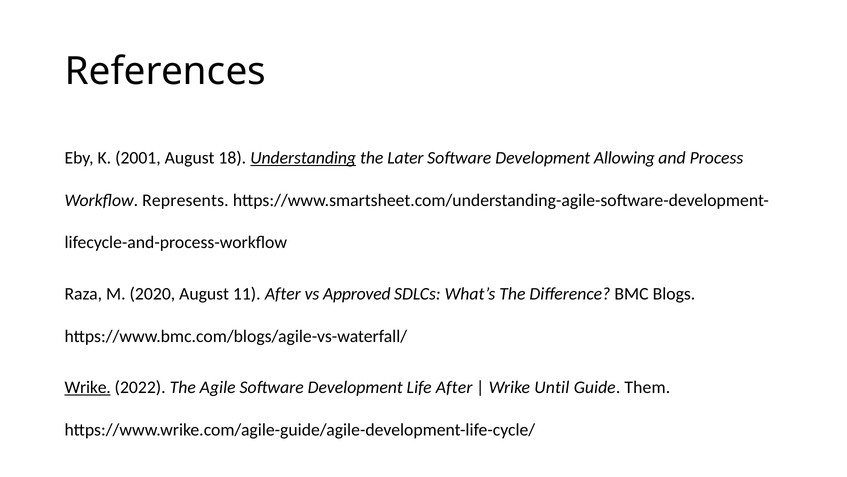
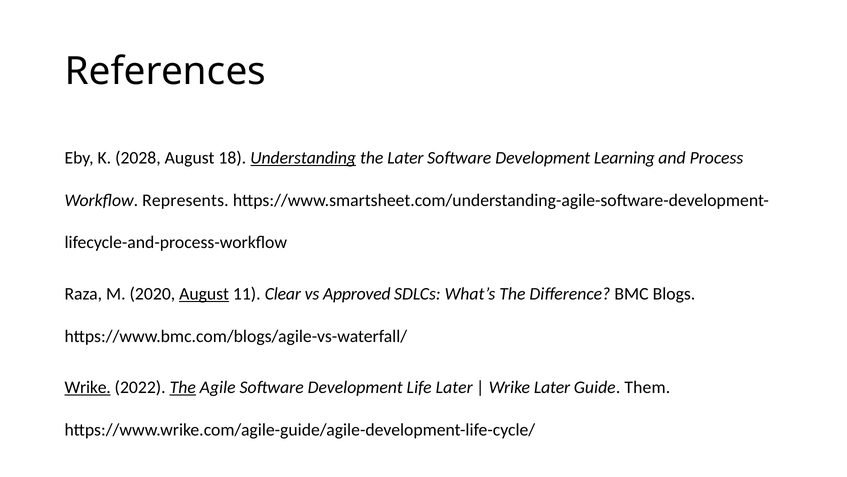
2001: 2001 -> 2028 (138, 158)
Allowing: Allowing -> Learning (624, 158)
August underline: none -> present (204, 294)
11 After: After -> Clear (283, 294)
The underline: none -> present (183, 387)
Life After: After -> Later (454, 387)
Wrike Until: Until -> Later (552, 387)
